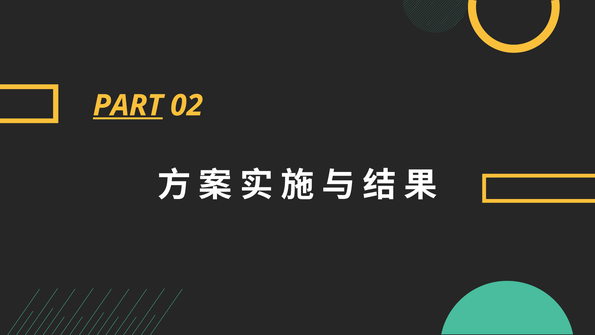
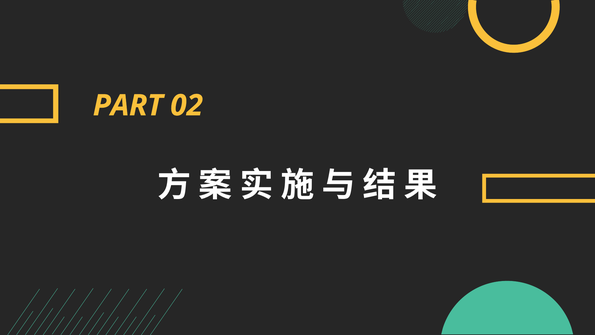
PART underline: present -> none (128, 105)
